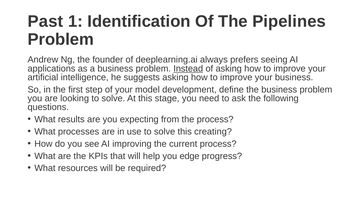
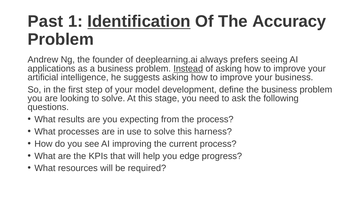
Identification underline: none -> present (139, 21)
Pipelines: Pipelines -> Accuracy (289, 21)
creating: creating -> harness (213, 131)
